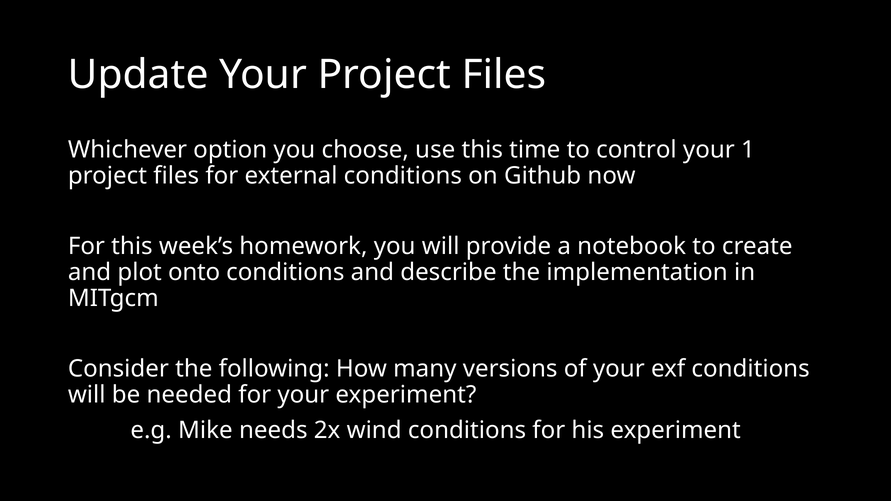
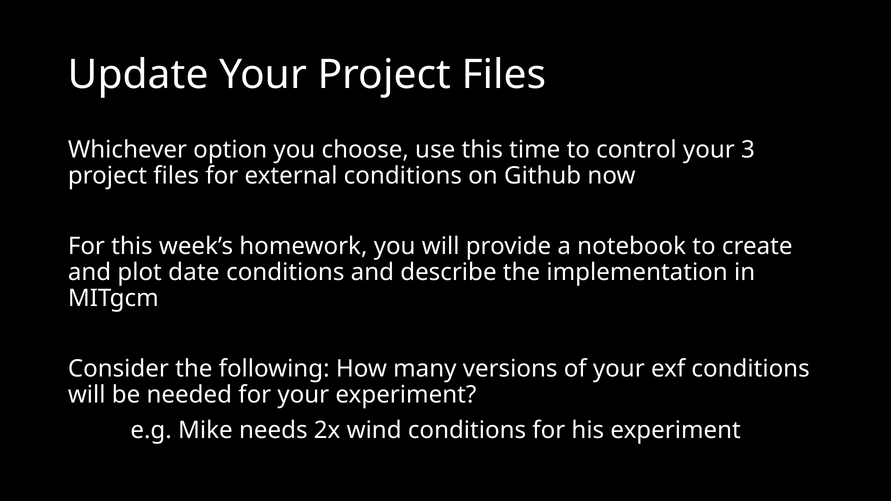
1: 1 -> 3 (748, 150)
onto: onto -> date (194, 272)
